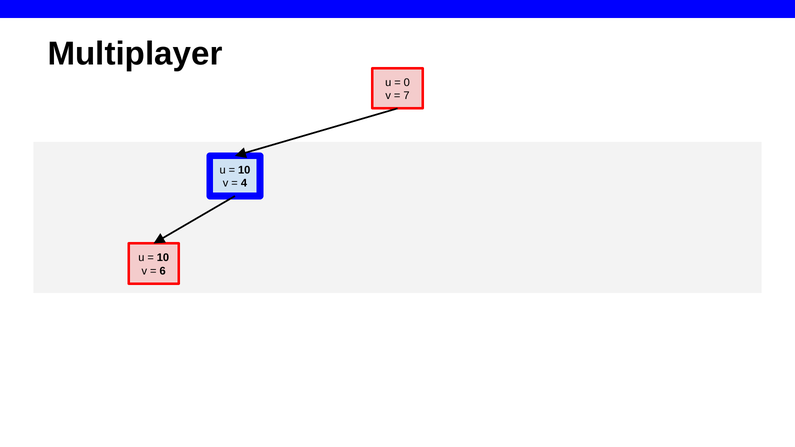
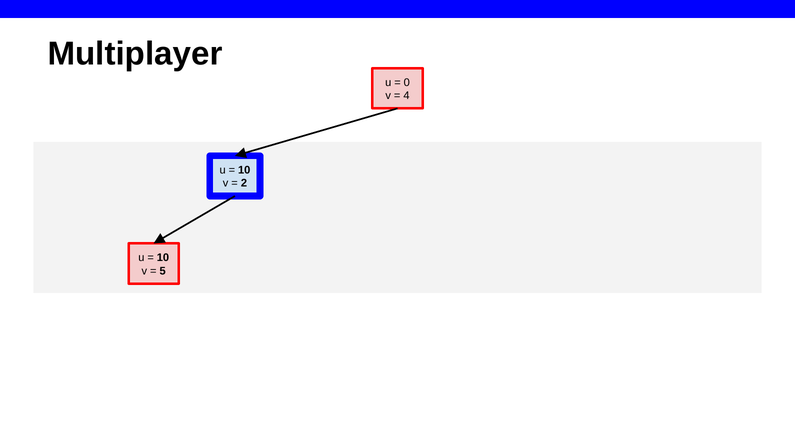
7: 7 -> 4 (407, 96)
4: 4 -> 2 (244, 183)
6: 6 -> 5 (163, 271)
